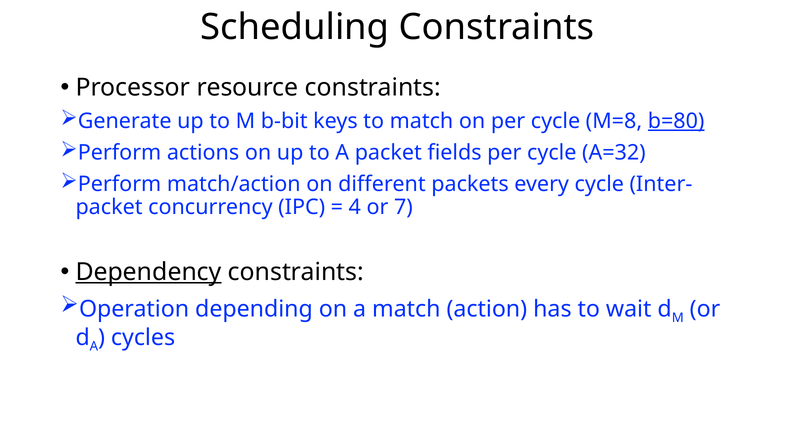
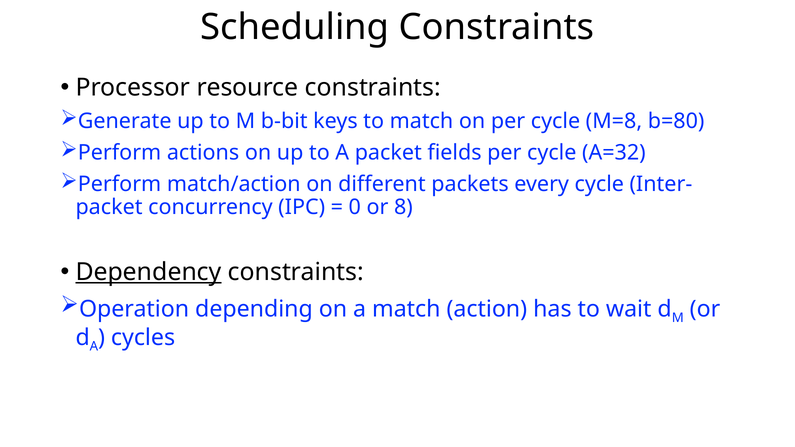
b=80 underline: present -> none (676, 121)
4: 4 -> 0 (355, 207)
7: 7 -> 8 (403, 207)
